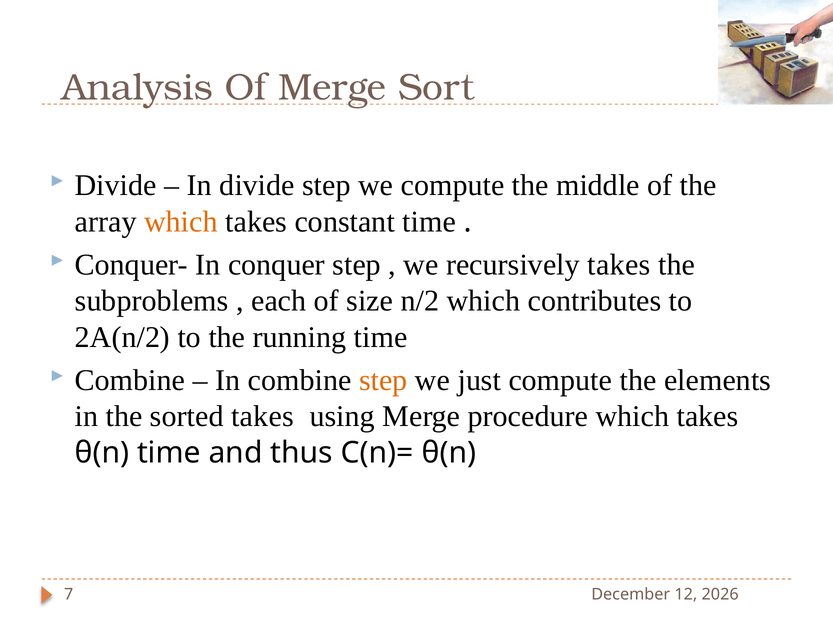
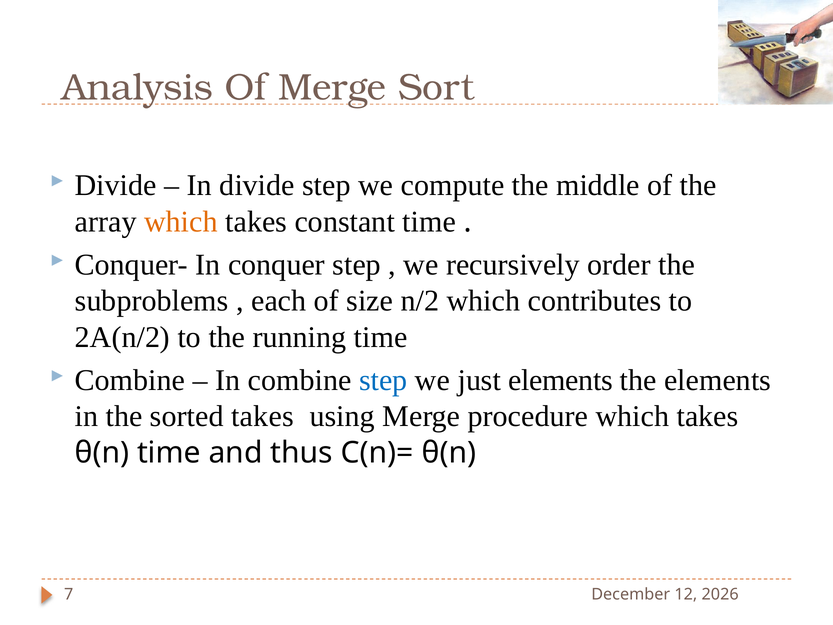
recursively takes: takes -> order (619, 265)
step colour: orange -> blue (383, 380)
just compute: compute -> elements (561, 380)
